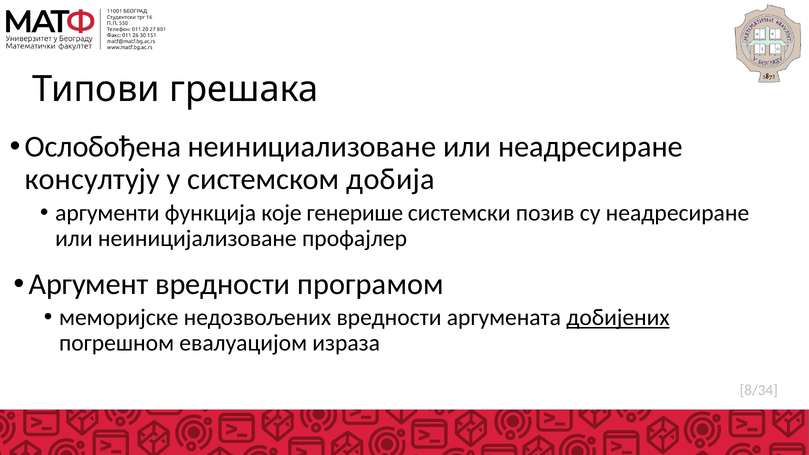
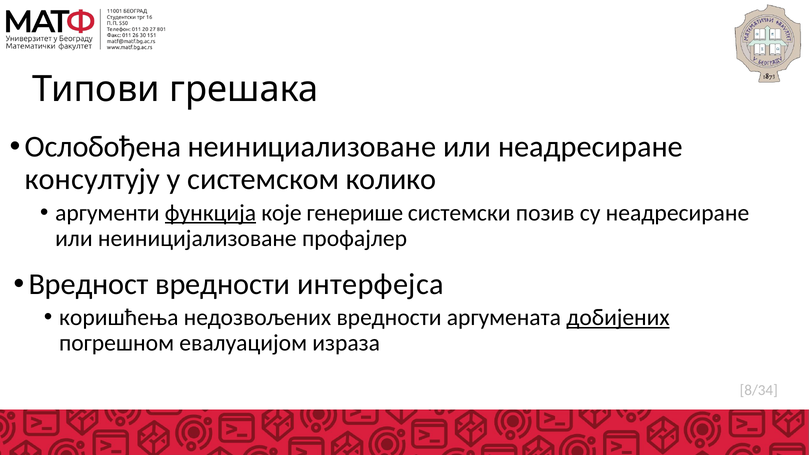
добија: добија -> колико (391, 179)
функција underline: none -> present (210, 213)
Аргумент: Аргумент -> Вредност (89, 284)
програмом: програмом -> интерфејса (370, 284)
меморијске: меморијске -> коришћења (119, 318)
